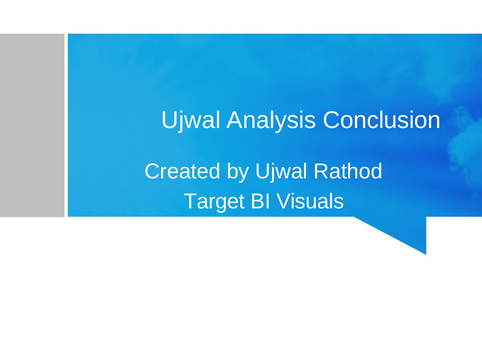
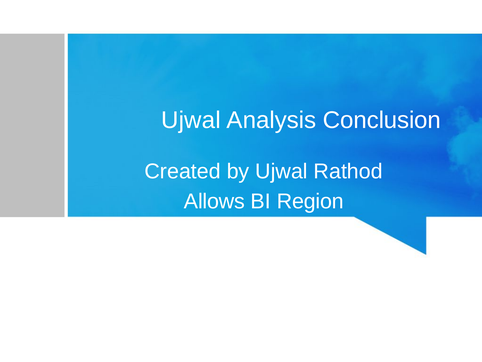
Target: Target -> Allows (214, 201)
Visuals: Visuals -> Region (310, 201)
